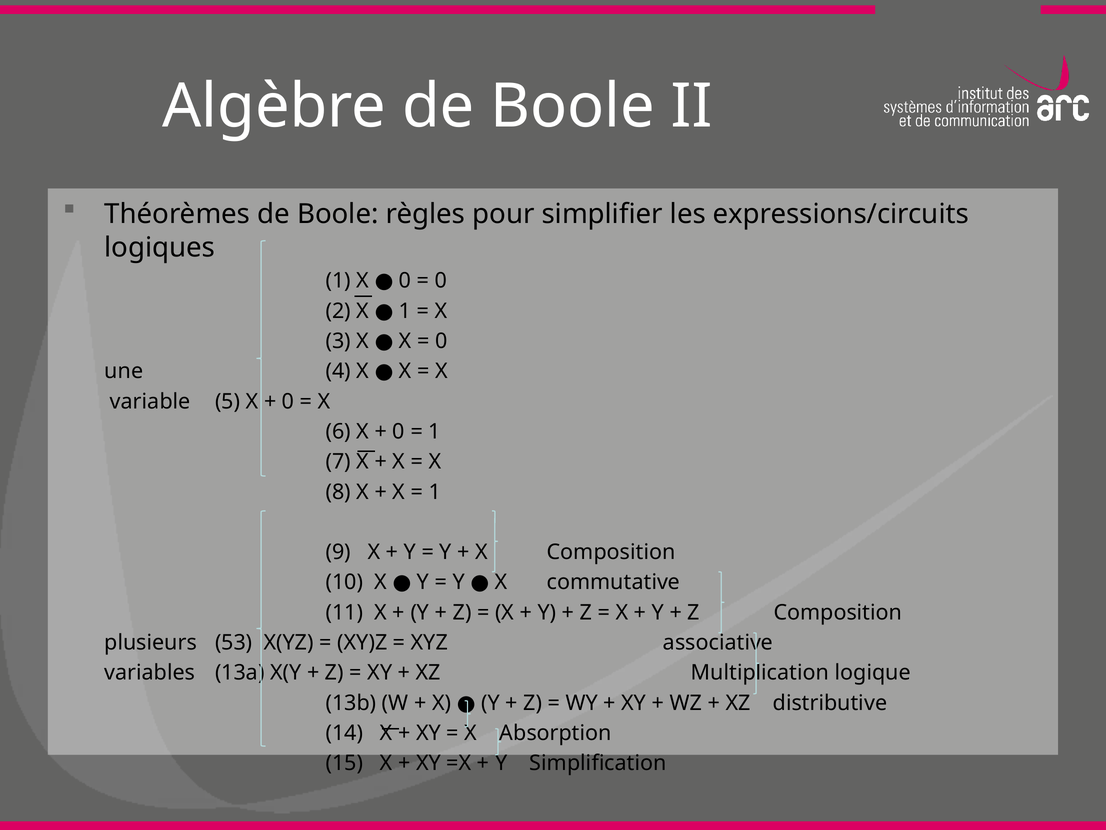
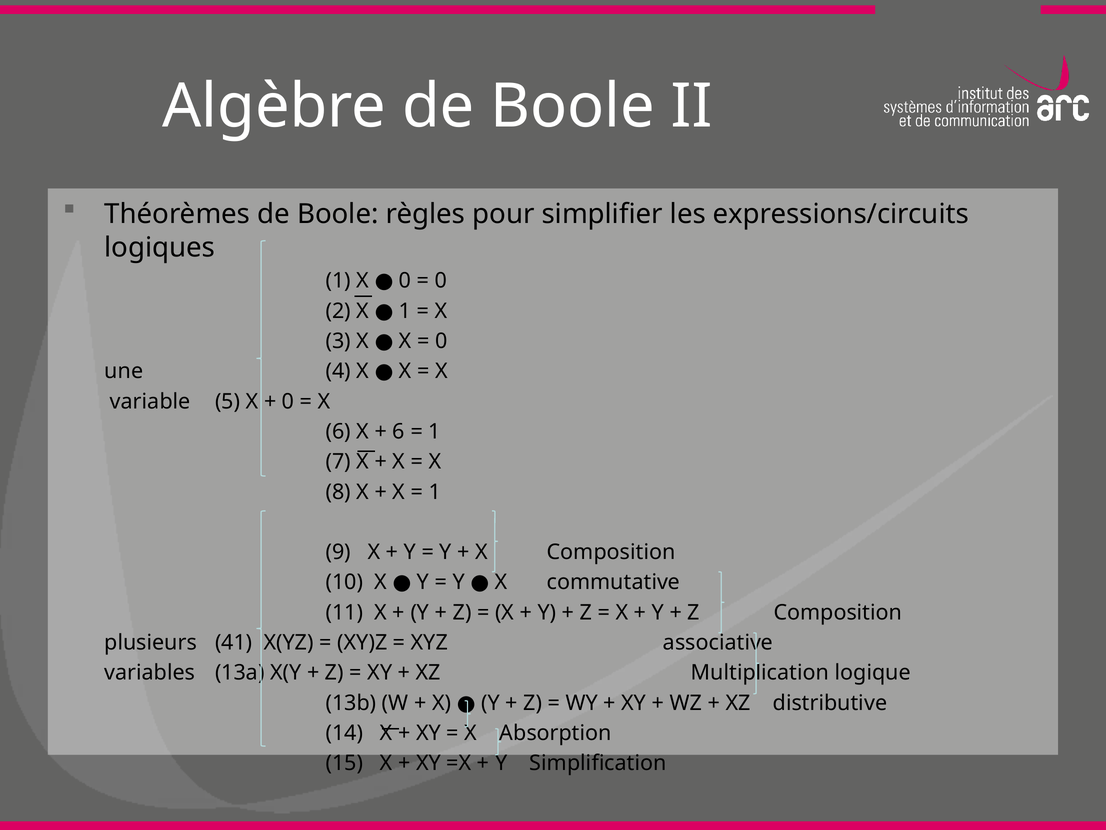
0: 0 -> 6 (399, 431)
53: 53 -> 41 (234, 642)
